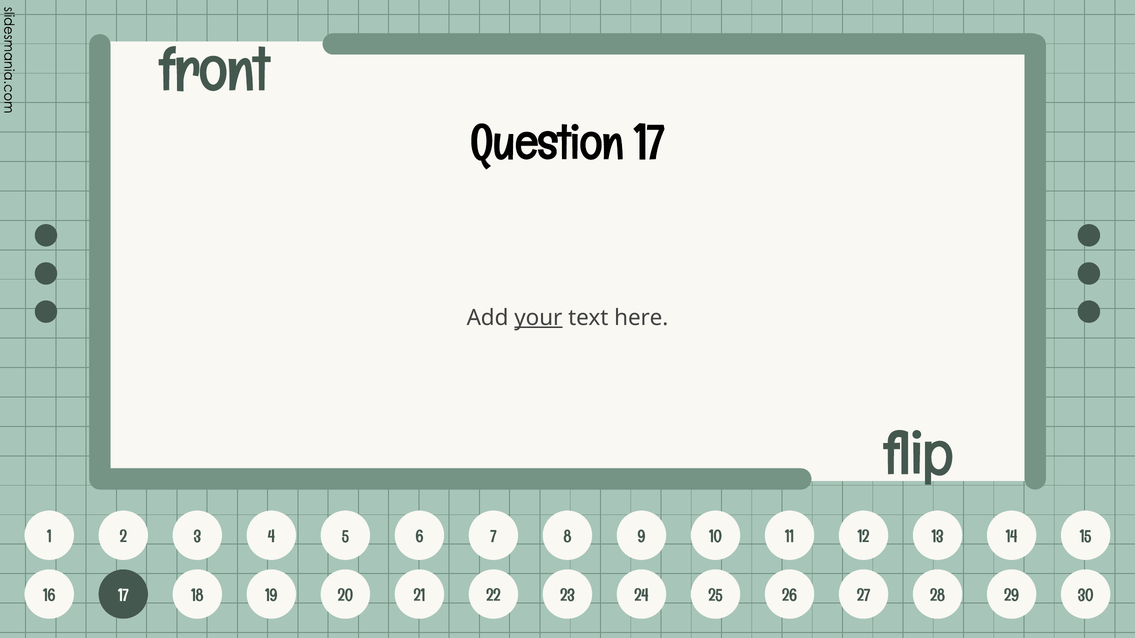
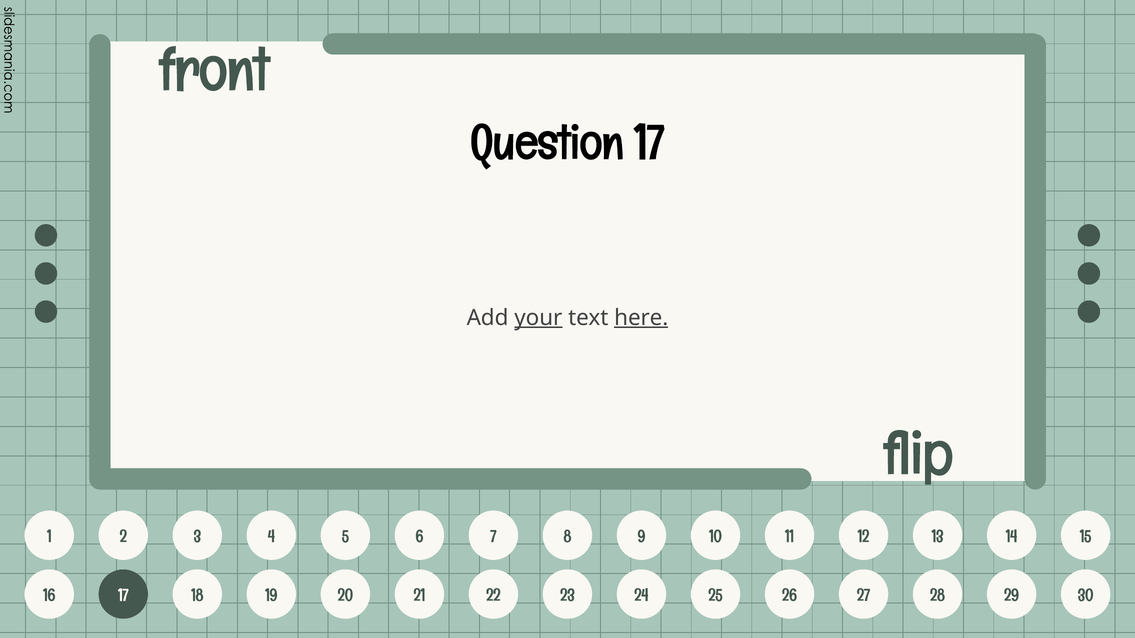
here underline: none -> present (641, 318)
